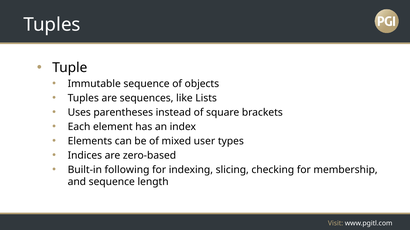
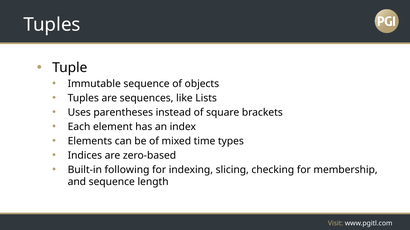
user: user -> time (205, 141)
